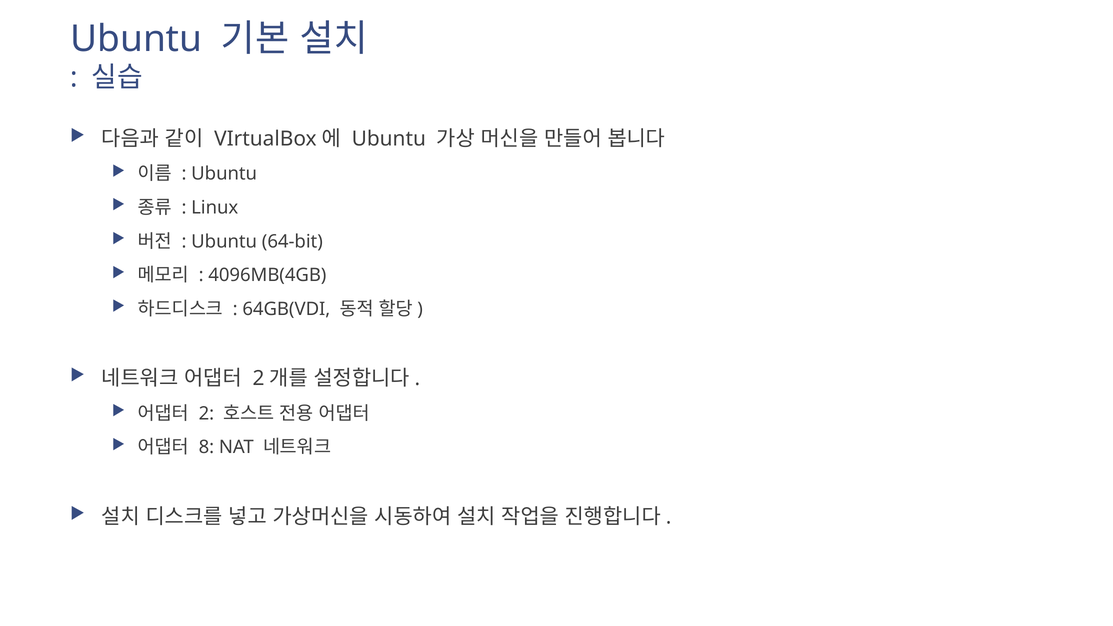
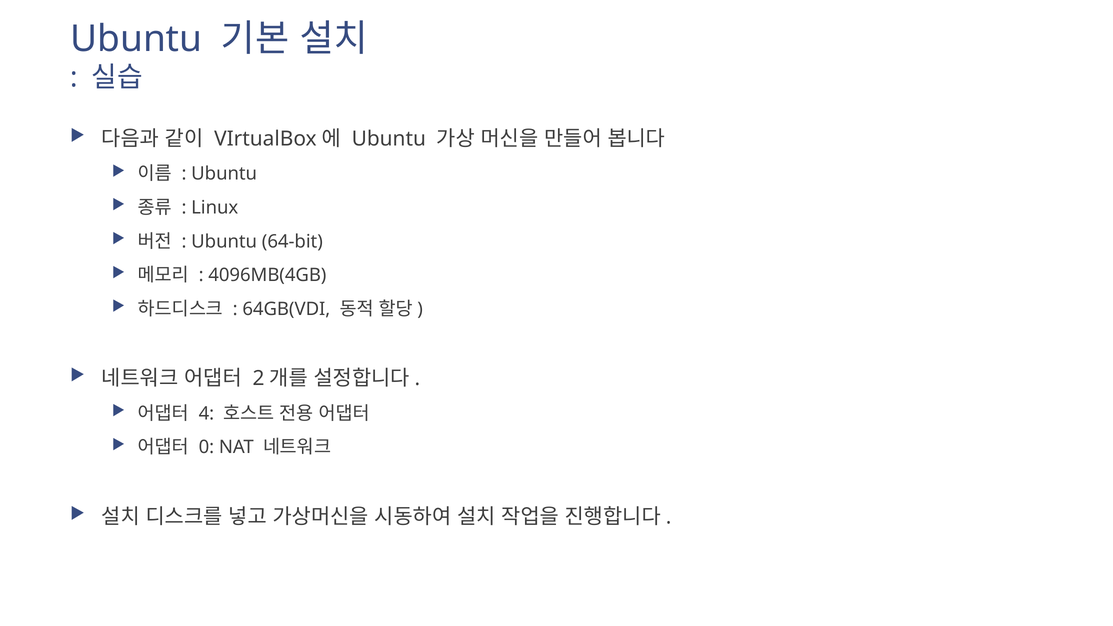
2: 2 -> 4 (206, 414)
8: 8 -> 0 (206, 447)
